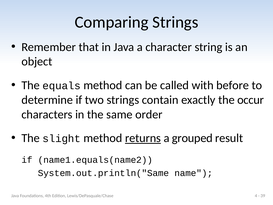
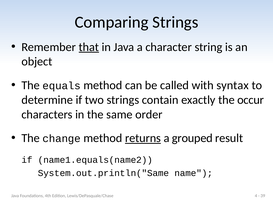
that underline: none -> present (89, 47)
before: before -> syntax (233, 85)
slight: slight -> change (62, 139)
